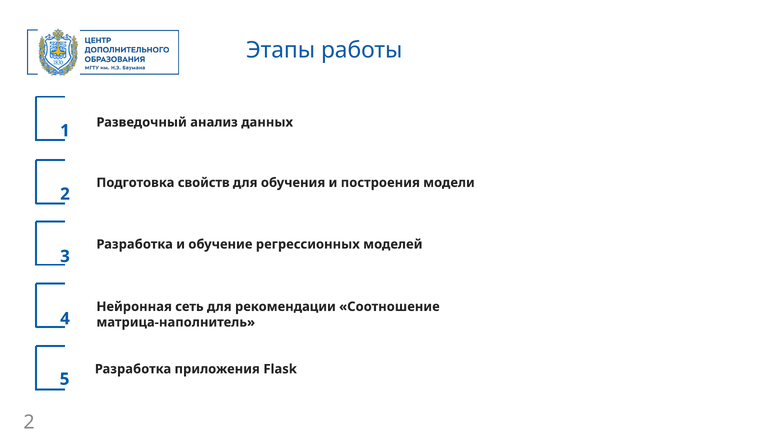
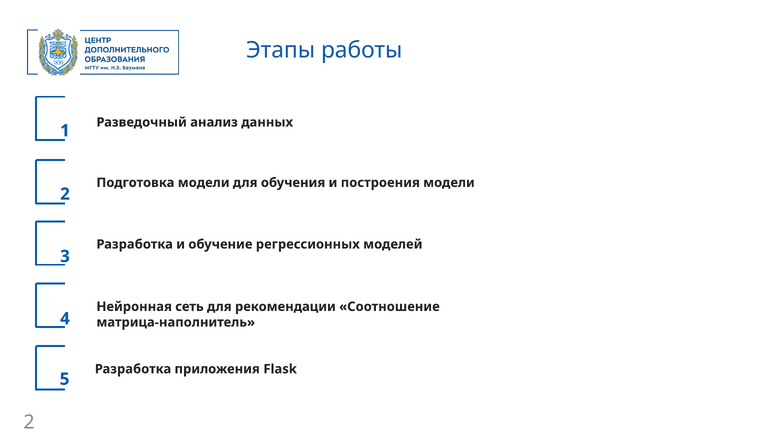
Подготовка свойств: свойств -> модели (204, 183)
